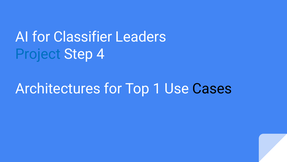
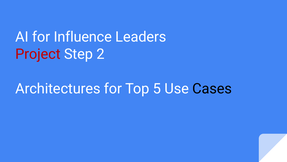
Classifier: Classifier -> Influence (83, 37)
Project colour: blue -> red (38, 54)
4: 4 -> 2 (101, 54)
1: 1 -> 5 (157, 88)
